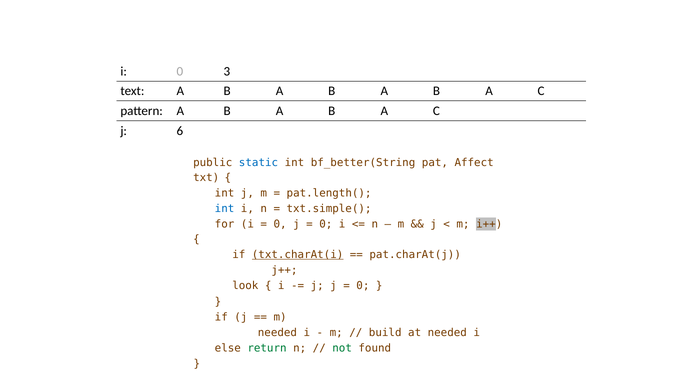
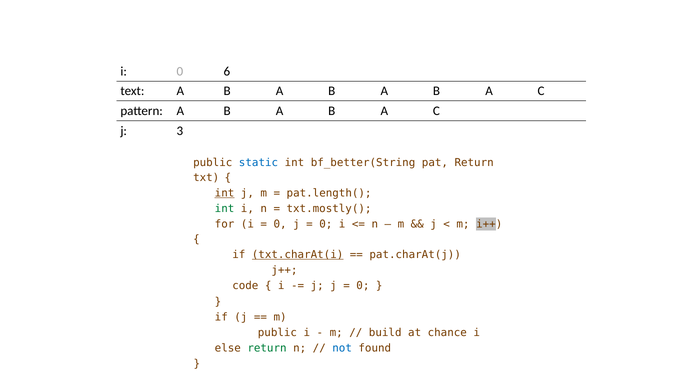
3: 3 -> 6 (227, 71)
6: 6 -> 3 (180, 131)
pat Affect: Affect -> Return (474, 162)
int underline: none -> present (225, 193)
int colour: blue -> green (225, 209)
txt.simple(: txt.simple( -> txt.mostly( (329, 209)
look: look -> code (245, 286)
needed: needed -> public (277, 333)
at needed: needed -> chance (447, 333)
not colour: green -> blue (342, 348)
